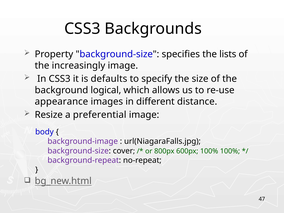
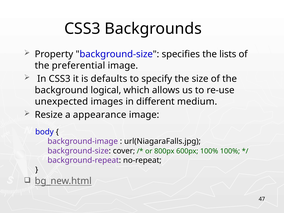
increasingly: increasingly -> preferential (78, 66)
appearance: appearance -> unexpected (61, 102)
distance: distance -> medium (197, 102)
preferential: preferential -> appearance (100, 115)
